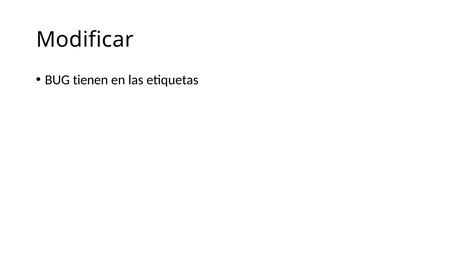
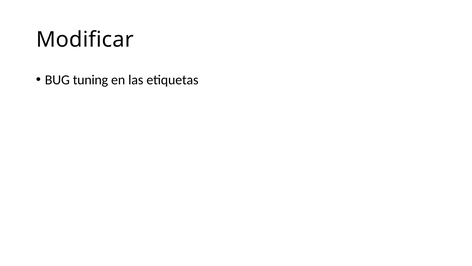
tienen: tienen -> tuning (90, 80)
